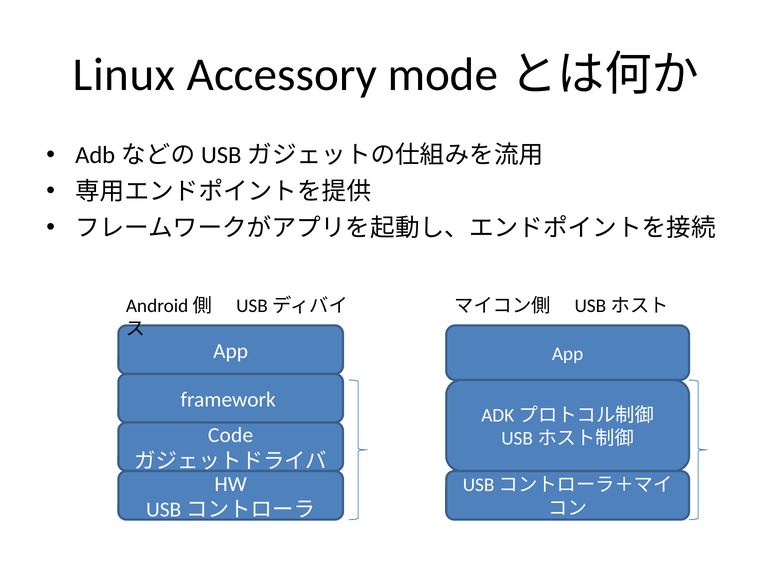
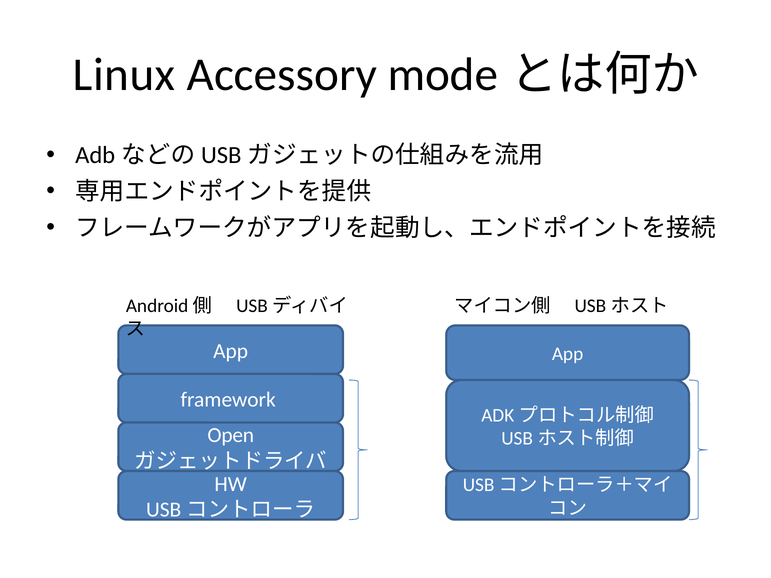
Code: Code -> Open (231, 436)
